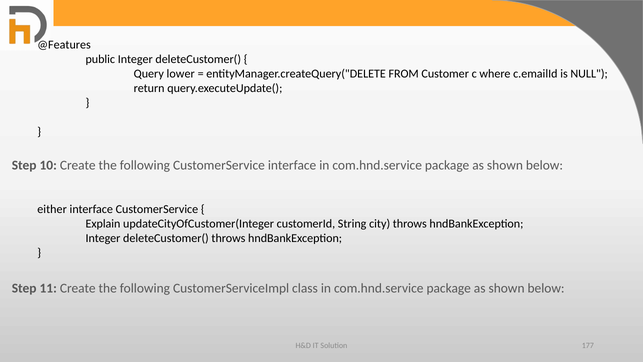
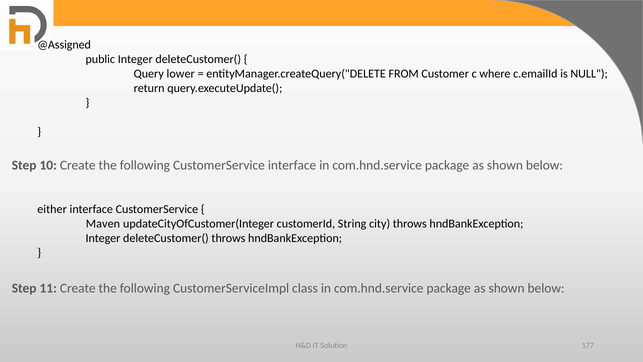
@Features: @Features -> @Assigned (64, 45)
Explain: Explain -> Maven (103, 224)
